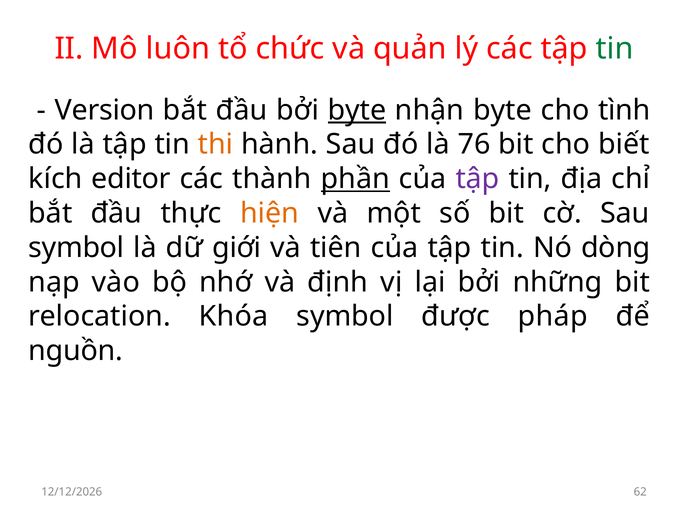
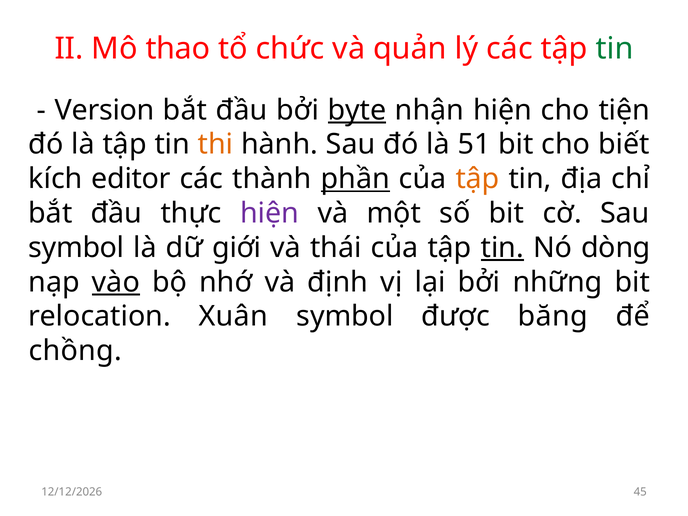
luôn: luôn -> thao (178, 49)
nhận byte: byte -> hiện (502, 110)
tình: tình -> tiện (624, 110)
76: 76 -> 51 (474, 144)
tập colour: purple -> orange (478, 179)
hiện colour: orange -> purple (270, 213)
tiên: tiên -> thái (336, 248)
tin underline: none -> present (502, 248)
vào underline: none -> present (116, 282)
Khóa: Khóa -> Xuân (233, 316)
pháp: pháp -> băng (553, 316)
nguồn: nguồn -> chồng (75, 351)
62: 62 -> 45 (640, 492)
